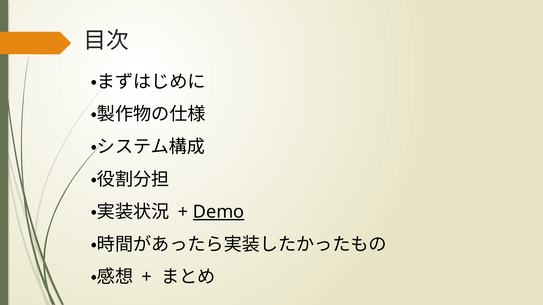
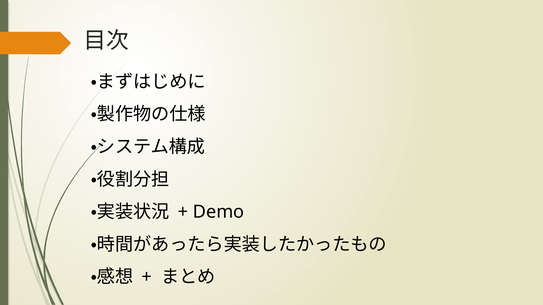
Demo underline: present -> none (219, 212)
